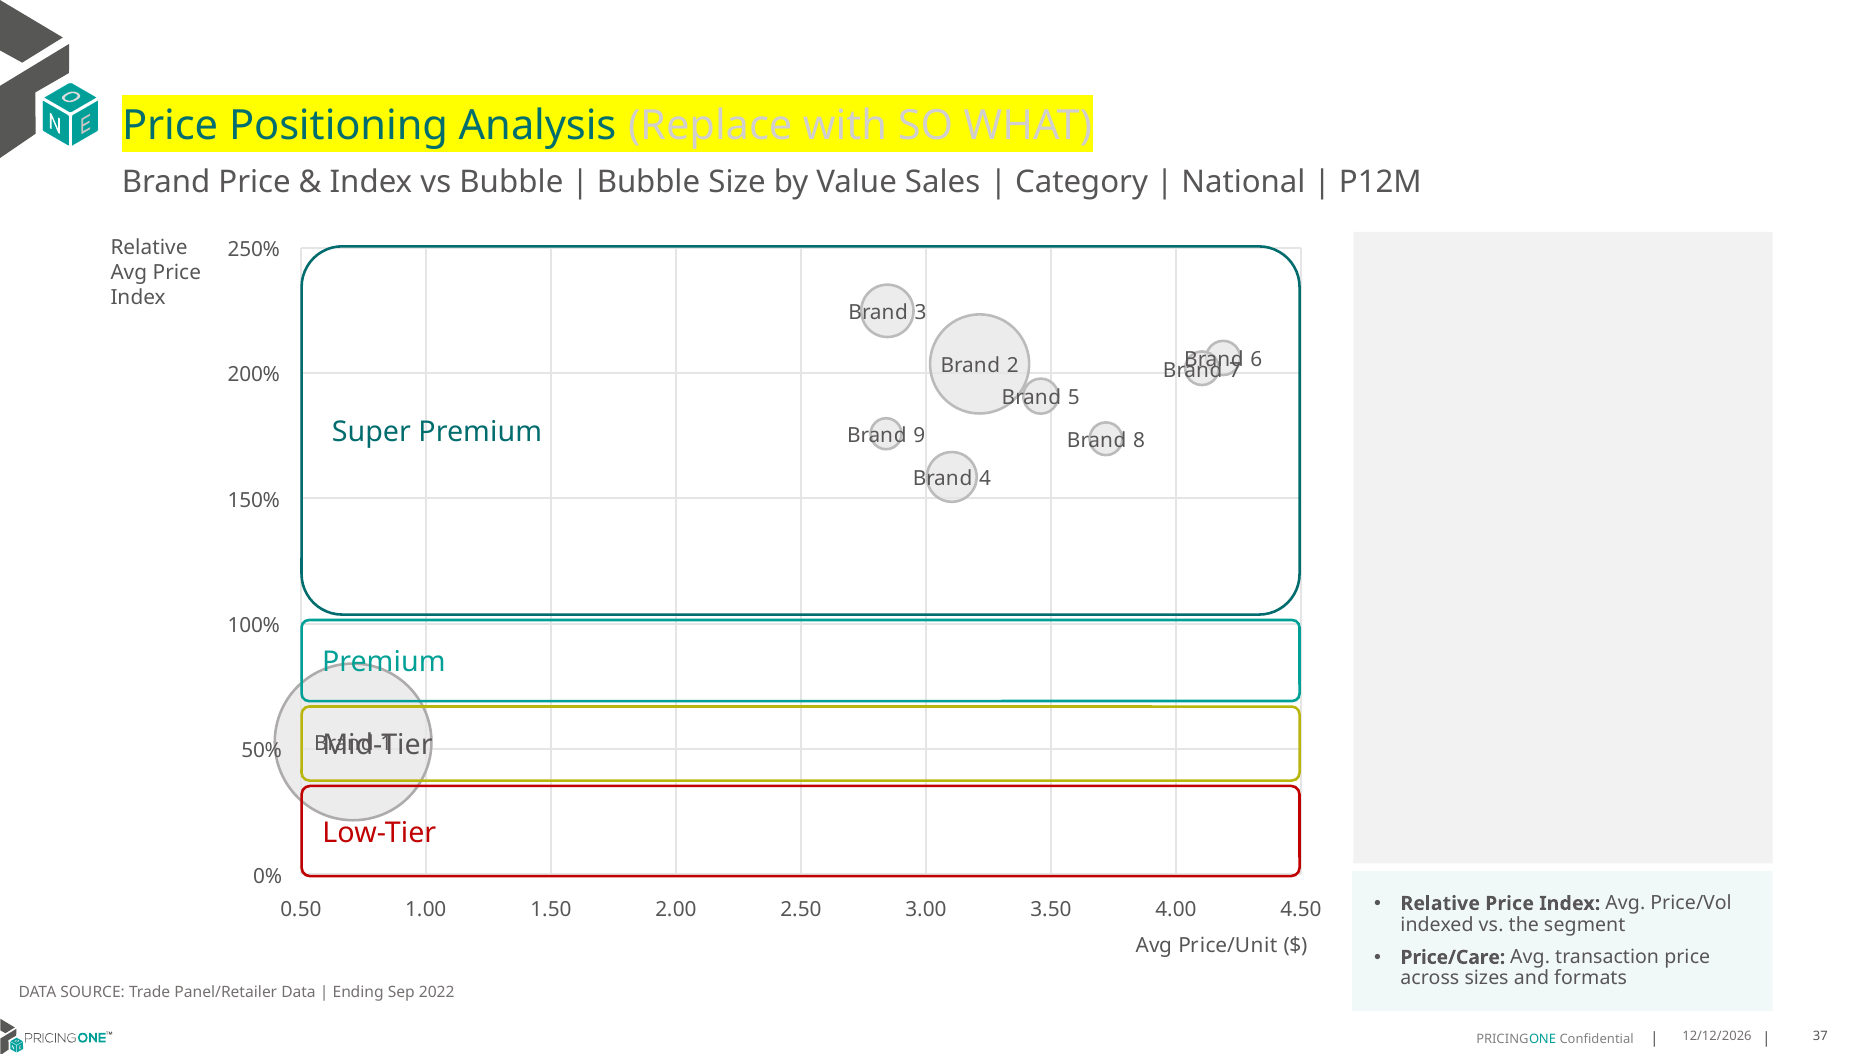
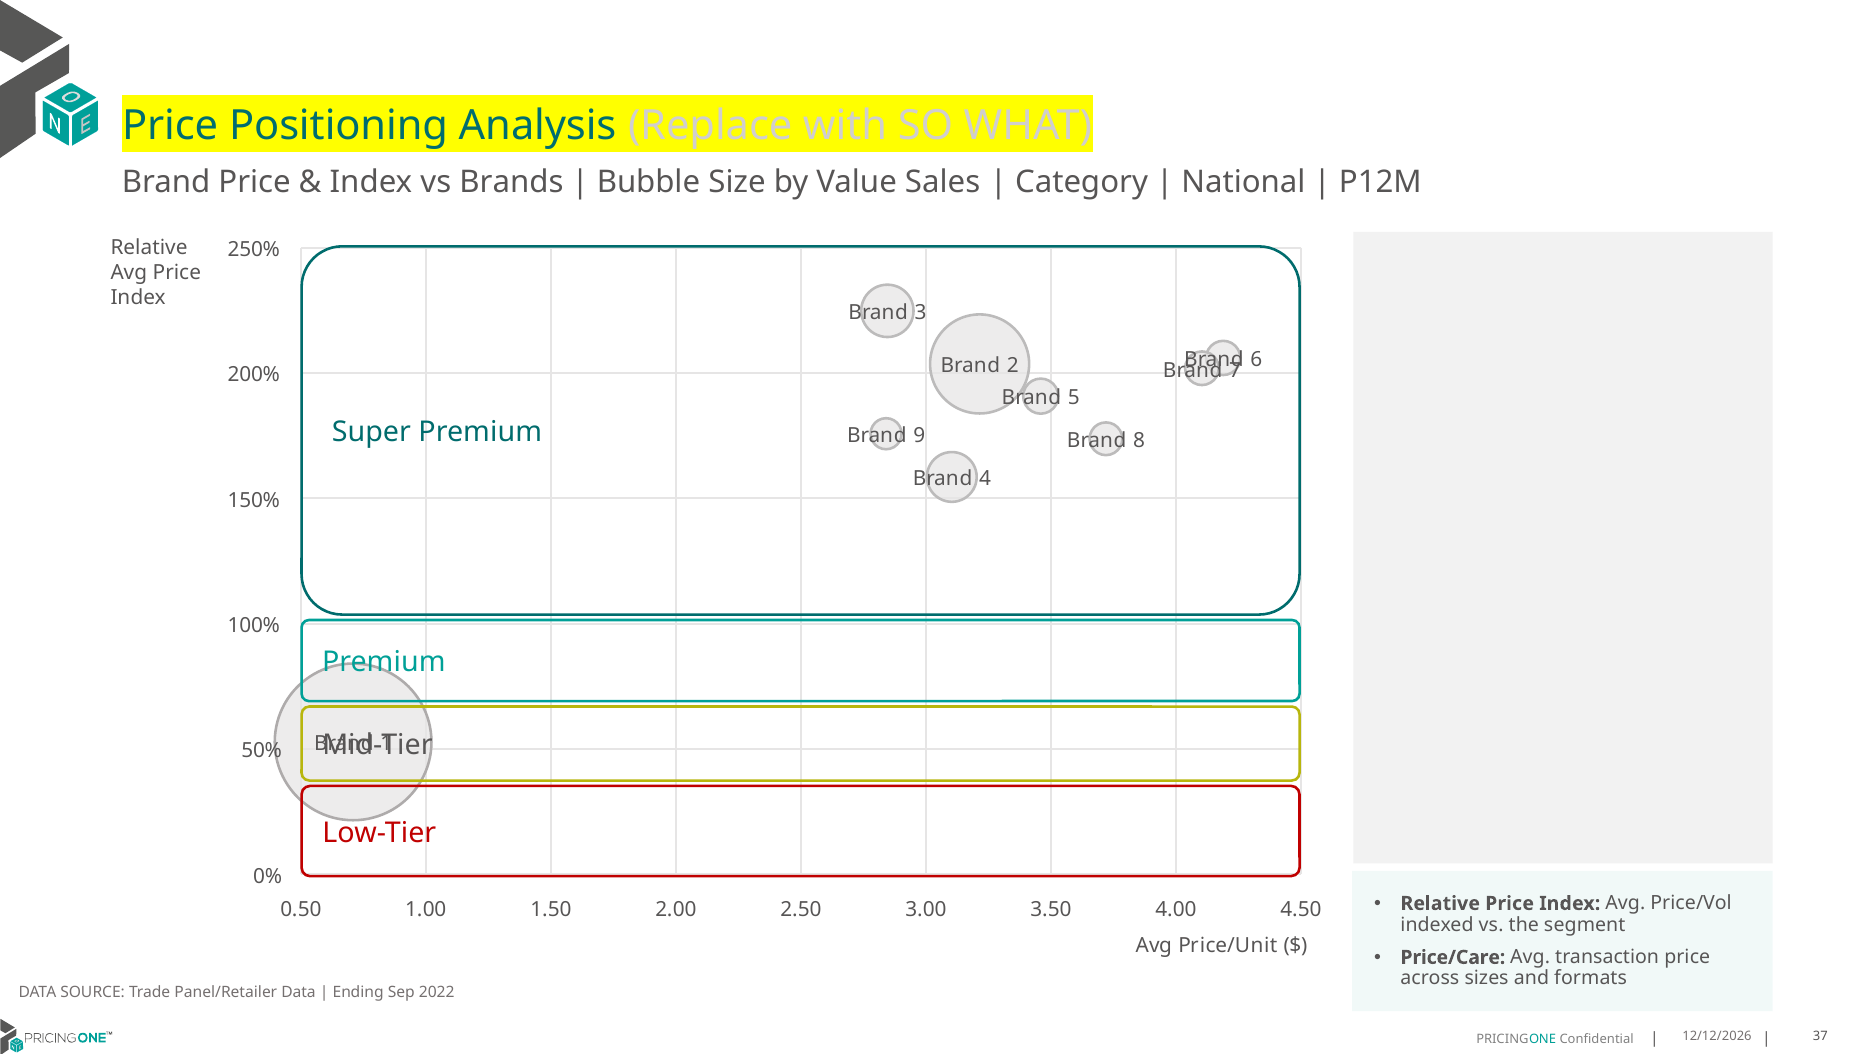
vs Bubble: Bubble -> Brands (511, 183)
